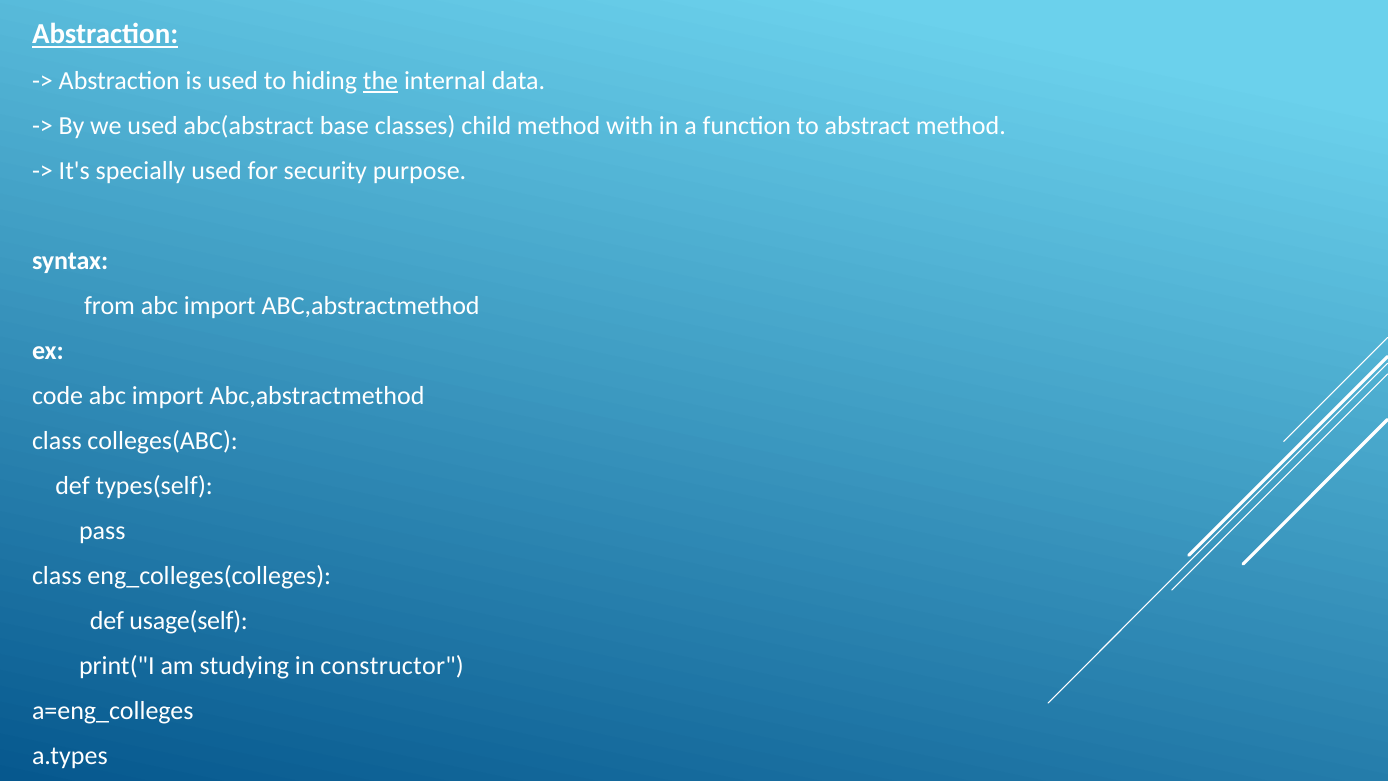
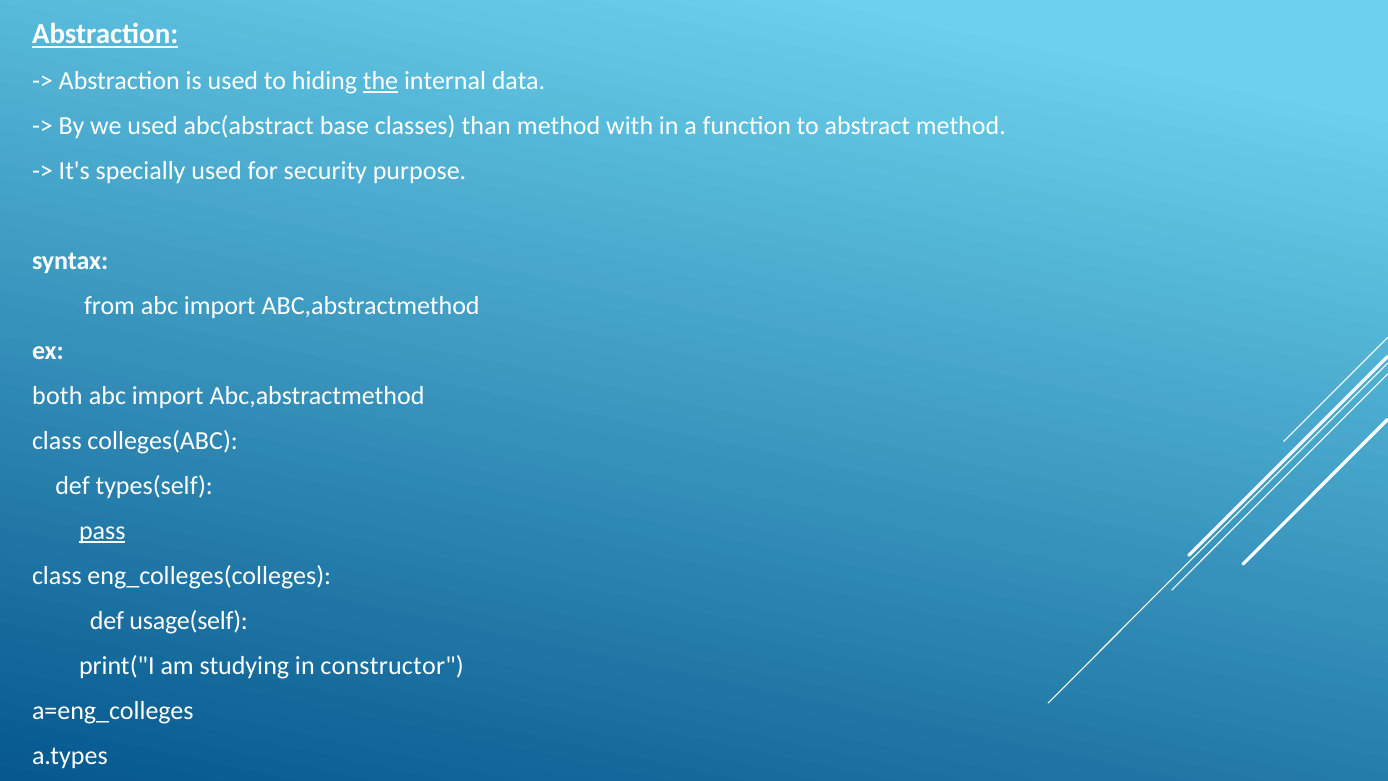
child: child -> than (486, 126)
code: code -> both (57, 396)
pass underline: none -> present (102, 531)
